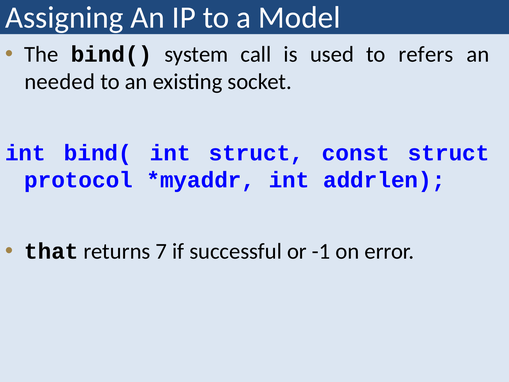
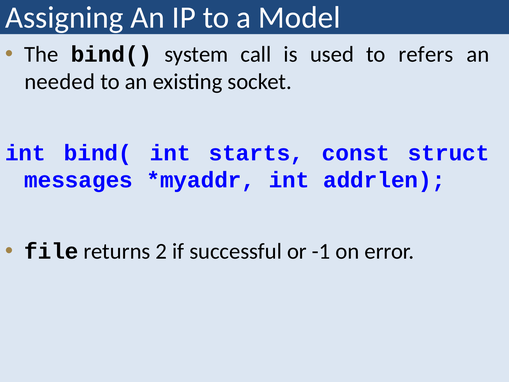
int struct: struct -> starts (256, 153)
protocol: protocol -> messages (79, 180)
that: that -> file (51, 251)
7: 7 -> 2 (161, 251)
